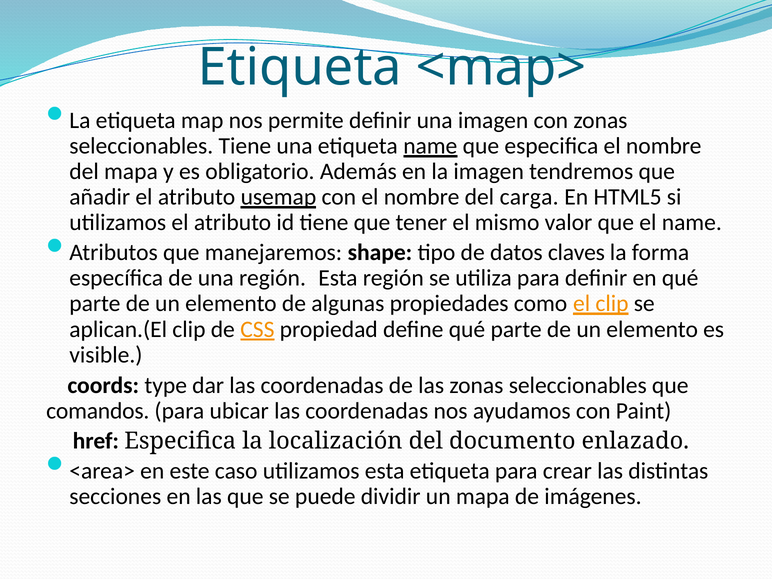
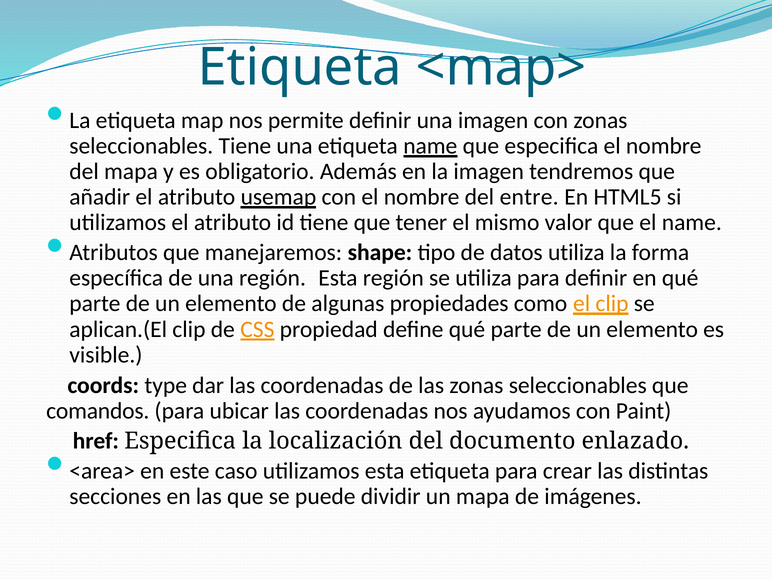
carga: carga -> entre (529, 197)
datos claves: claves -> utiliza (576, 253)
